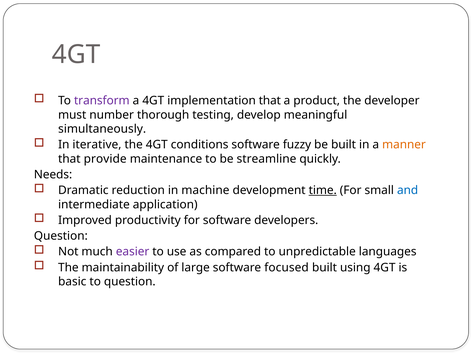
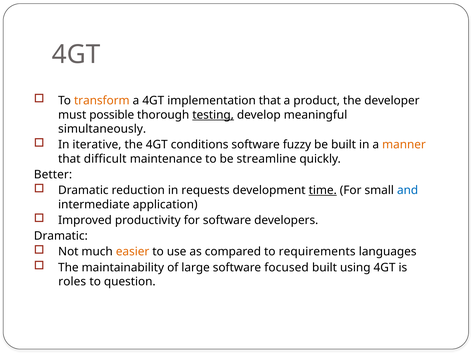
transform colour: purple -> orange (102, 101)
number: number -> possible (112, 115)
testing underline: none -> present (213, 115)
provide: provide -> difficult (105, 159)
Needs: Needs -> Better (53, 175)
machine: machine -> requests (205, 190)
Question: Question -> Dramatic (61, 236)
easier colour: purple -> orange (133, 252)
unpredictable: unpredictable -> requirements (317, 252)
basic: basic -> roles (72, 282)
